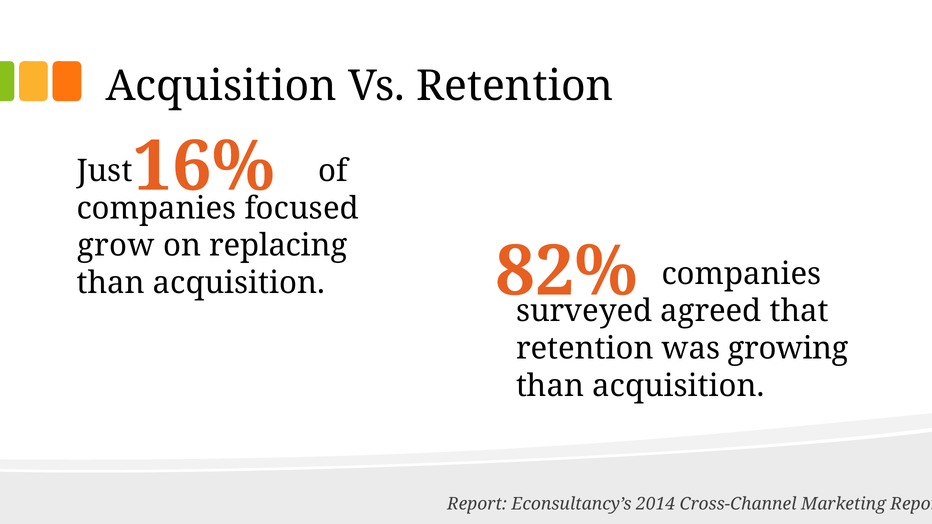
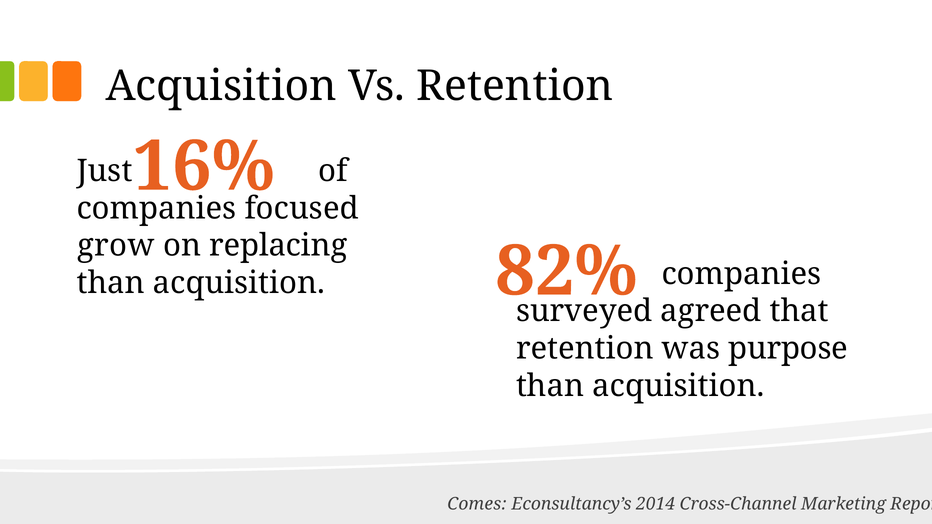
growing: growing -> purpose (788, 349)
Report: Report -> Comes (477, 505)
